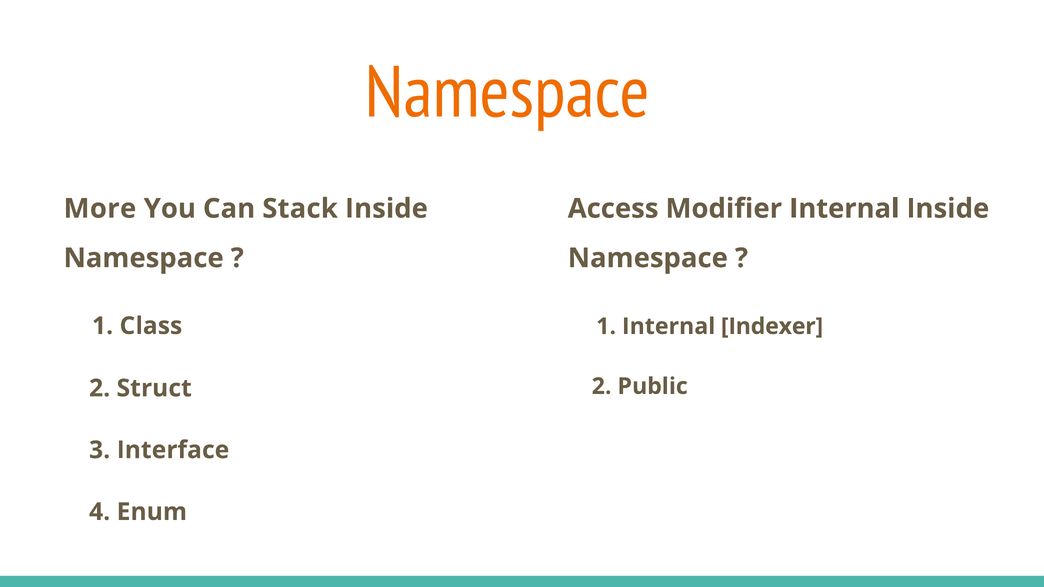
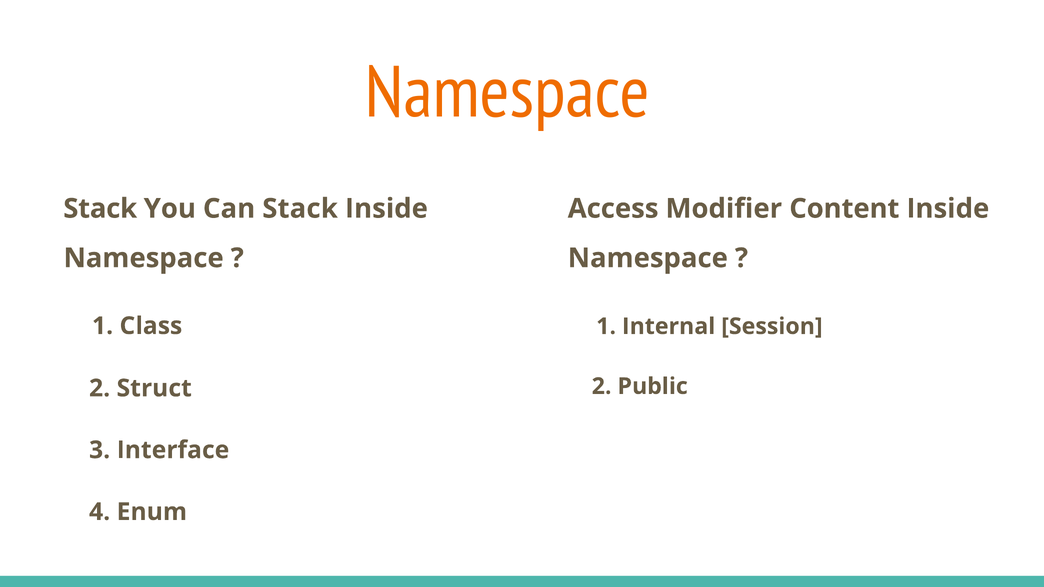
More: More -> Stack (100, 209)
Modifier Internal: Internal -> Content (844, 209)
Indexer: Indexer -> Session (772, 327)
